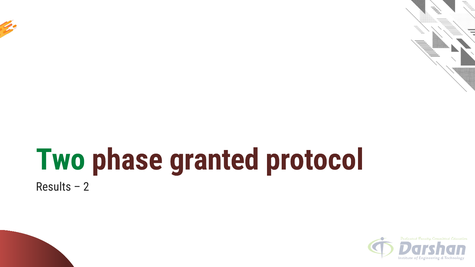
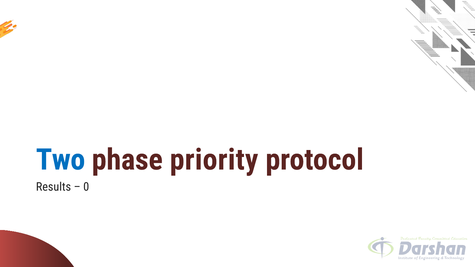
Two colour: green -> blue (61, 160)
granted: granted -> priority (214, 160)
2: 2 -> 0 (86, 187)
